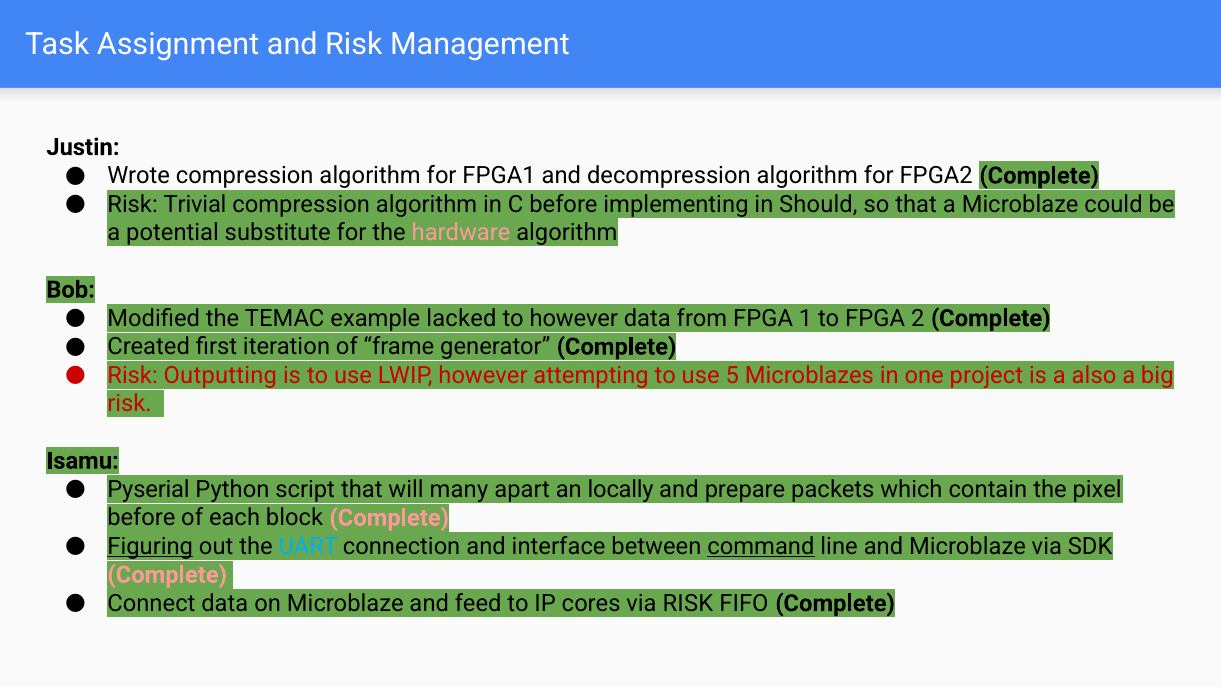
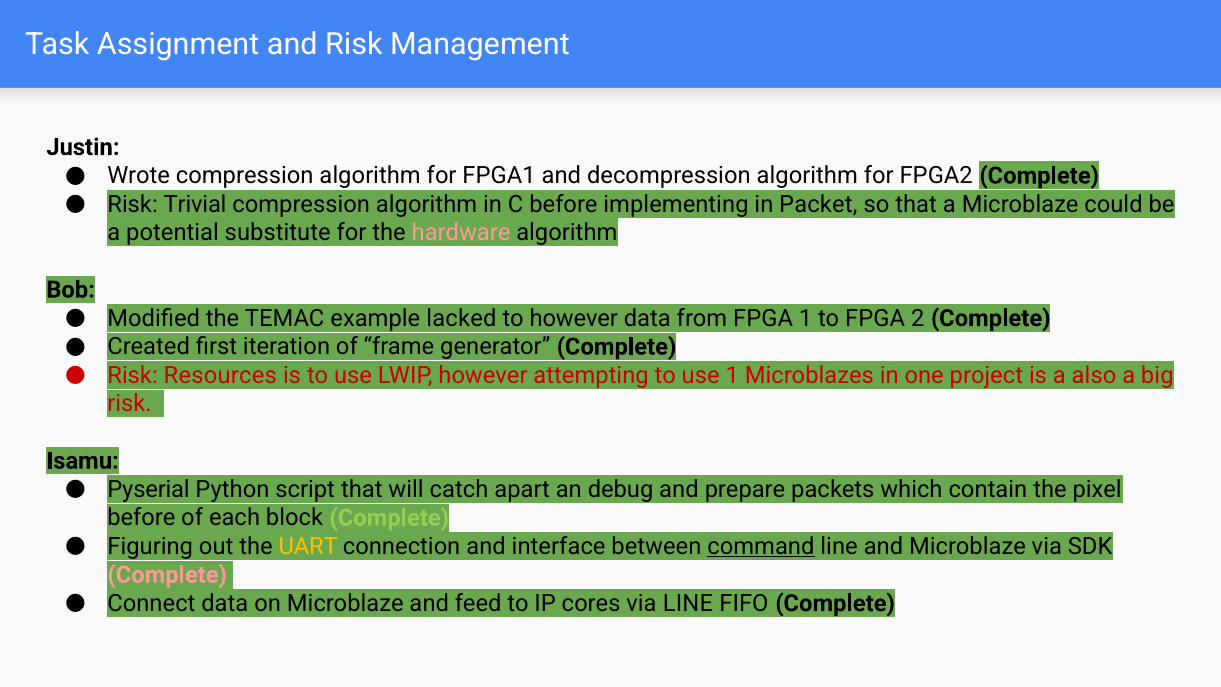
Should: Should -> Packet (818, 204)
Outputting: Outputting -> Resources (220, 375)
use 5: 5 -> 1 (732, 375)
many: many -> catch (459, 489)
locally: locally -> debug (621, 489)
Complete colour: pink -> light green (389, 518)
Figuring underline: present -> none (150, 546)
UART colour: light blue -> yellow (308, 546)
via RISK: RISK -> LINE (688, 603)
